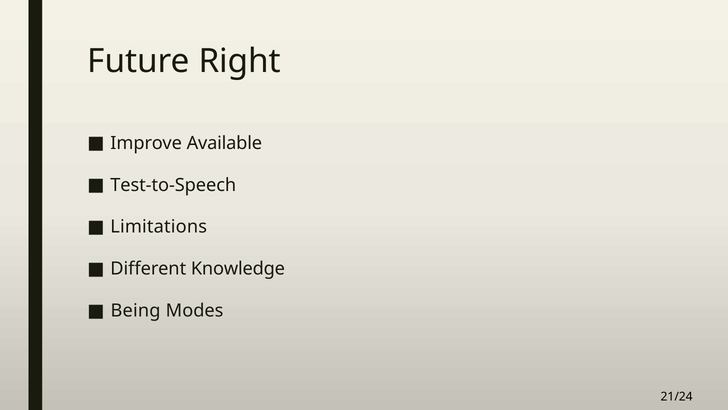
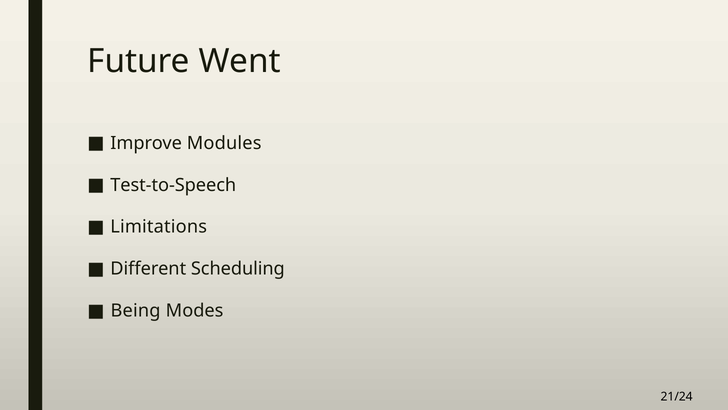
Right: Right -> Went (240, 61)
Available: Available -> Modules (224, 143)
Knowledge: Knowledge -> Scheduling (238, 269)
